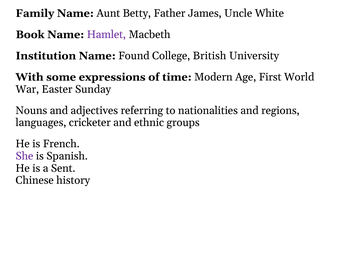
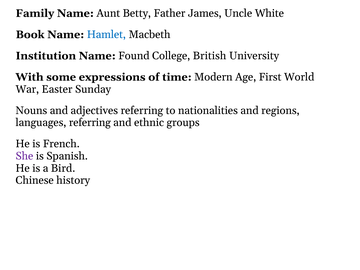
Hamlet colour: purple -> blue (106, 35)
languages cricketer: cricketer -> referring (90, 123)
Sent: Sent -> Bird (63, 168)
